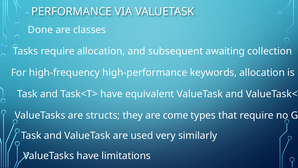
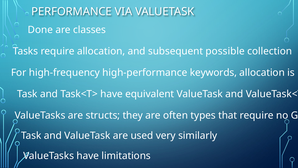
awaiting: awaiting -> possible (225, 51)
come: come -> often (176, 115)
